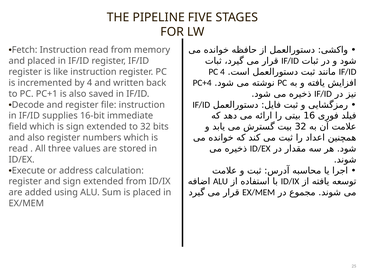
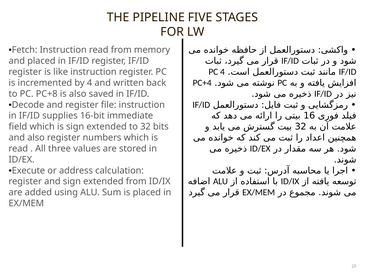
PC+1: PC+1 -> PC+8 (47, 94)
